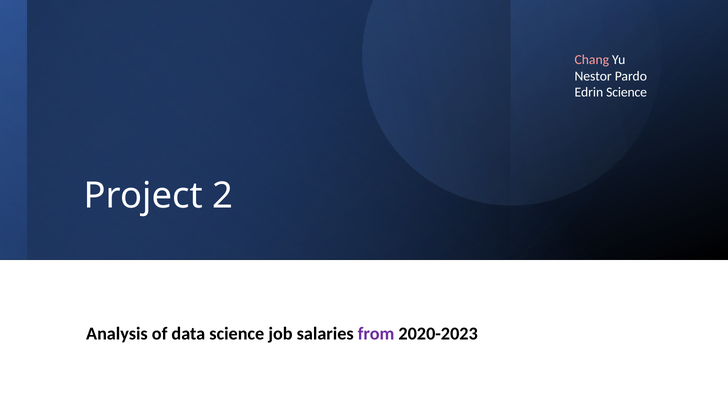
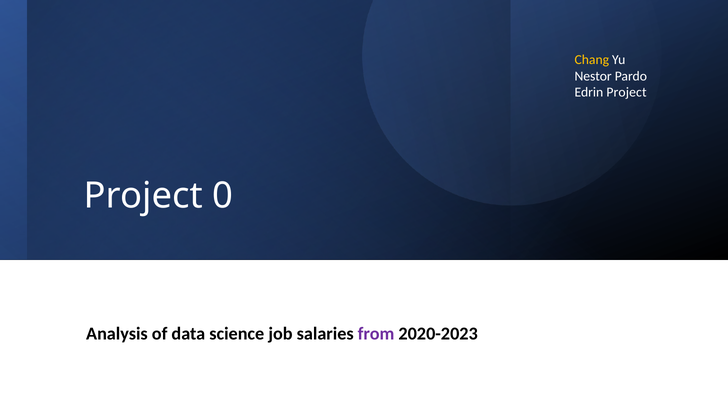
Chang colour: pink -> yellow (592, 60)
Edrin Science: Science -> Project (626, 92)
2: 2 -> 0 (223, 196)
